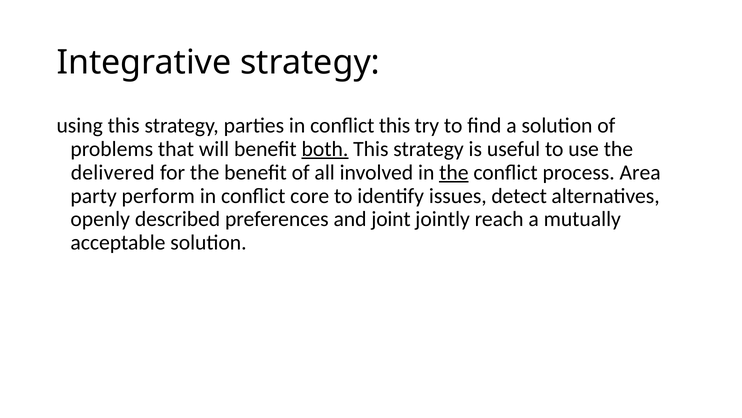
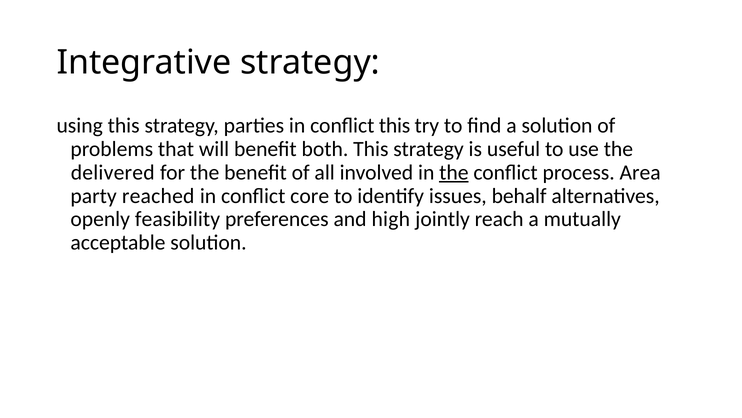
both underline: present -> none (325, 149)
perform: perform -> reached (158, 196)
detect: detect -> behalf (519, 196)
described: described -> feasibility (177, 219)
joint: joint -> high (391, 219)
